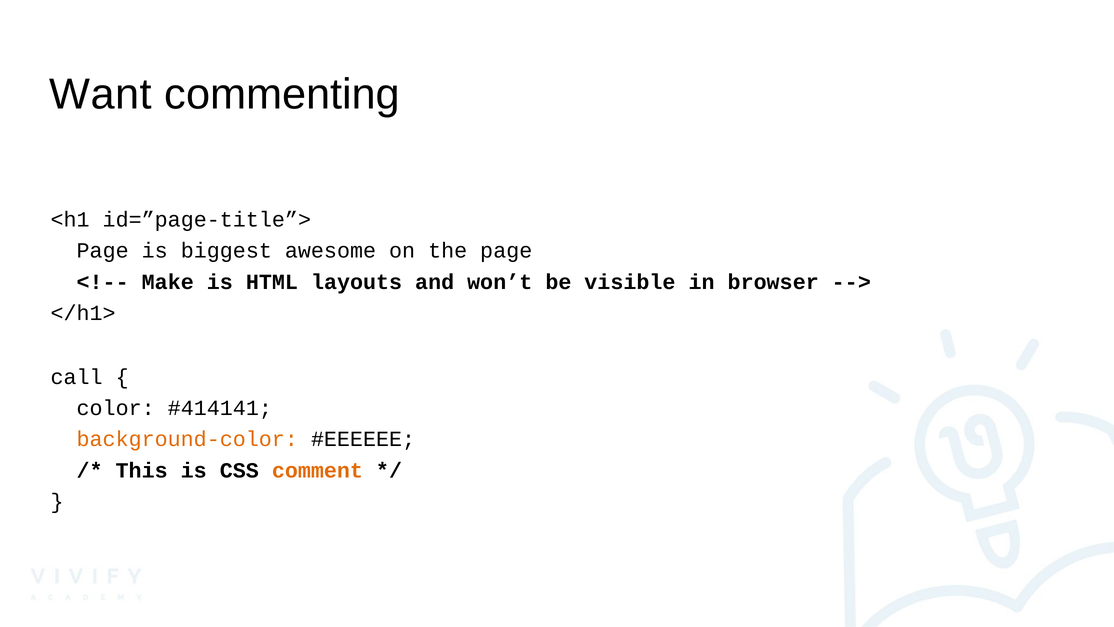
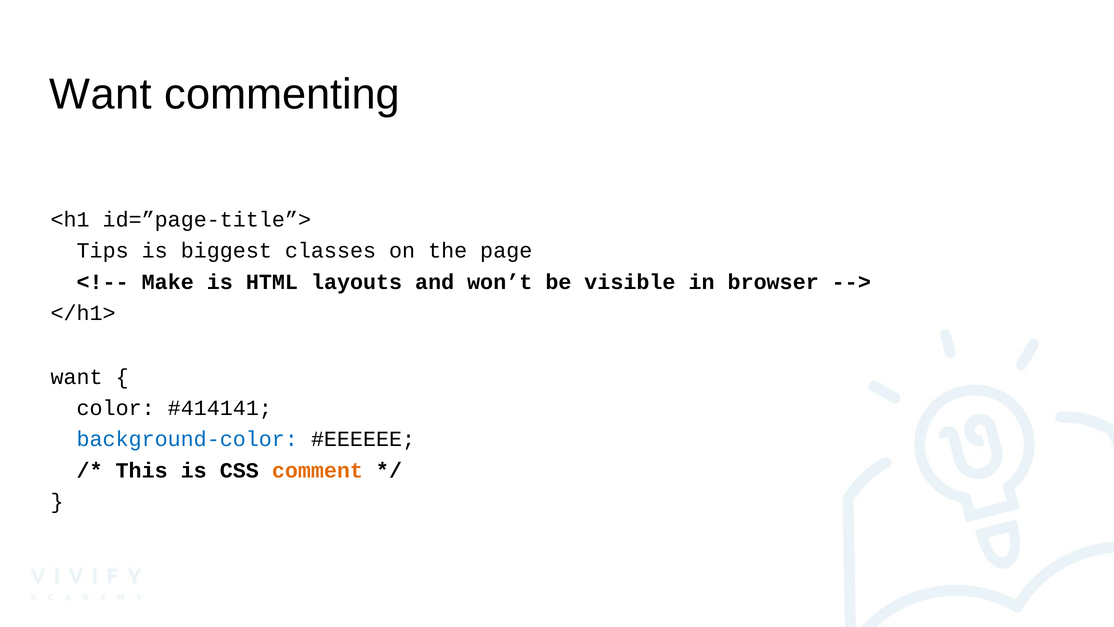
Page: Page -> Tips (103, 251)
awesome: awesome -> classes (330, 251)
call: call -> want (77, 377)
background-color colour: orange -> blue (187, 439)
